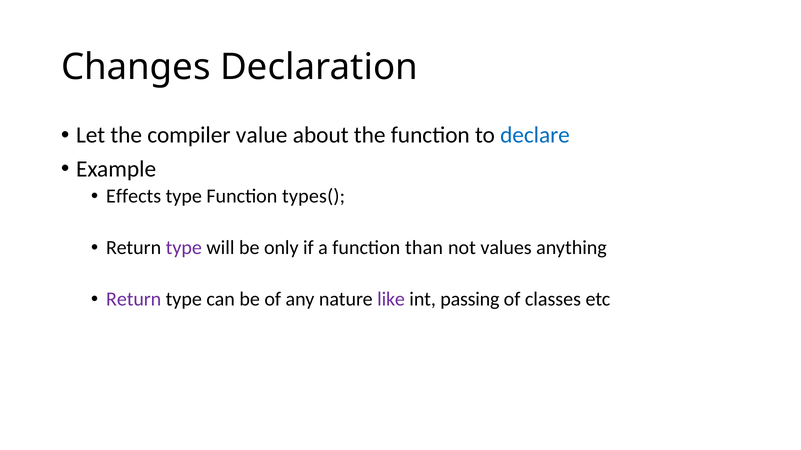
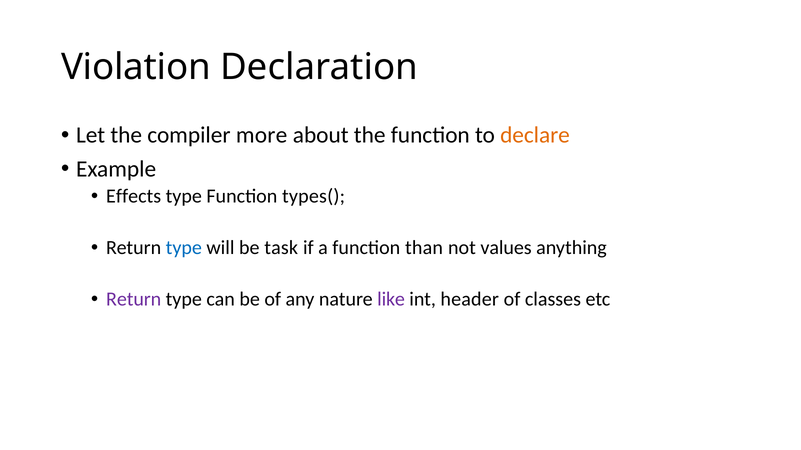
Changes: Changes -> Violation (136, 67)
value: value -> more (262, 135)
declare colour: blue -> orange (535, 135)
type colour: purple -> blue (184, 248)
only: only -> task (281, 248)
passing: passing -> header (470, 300)
